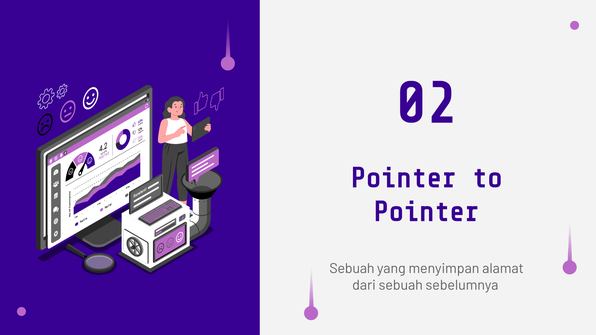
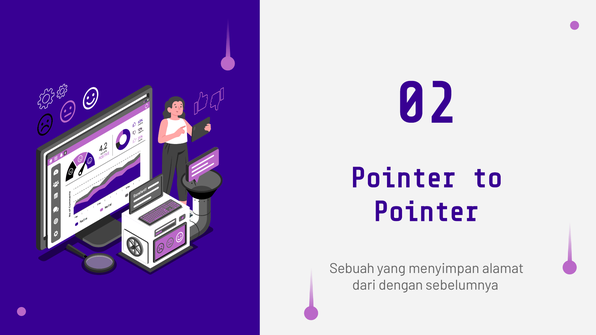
dari sebuah: sebuah -> dengan (401, 285)
